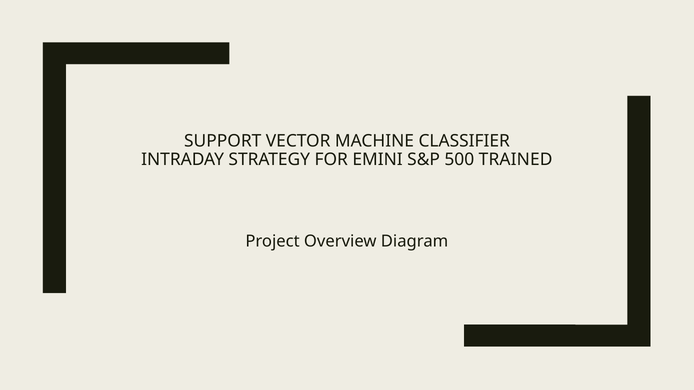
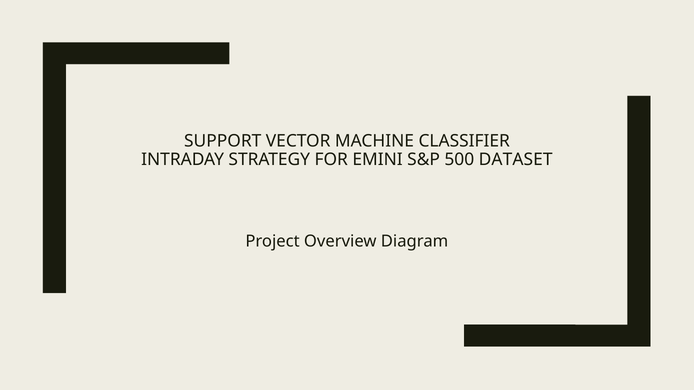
TRAINED: TRAINED -> DATASET (516, 160)
